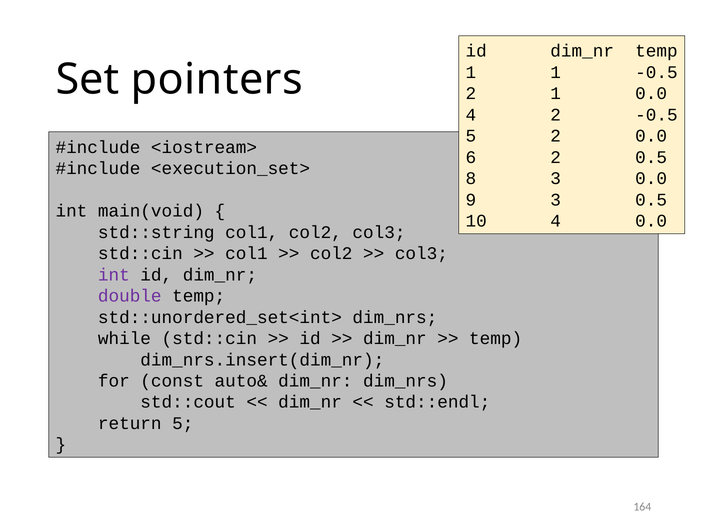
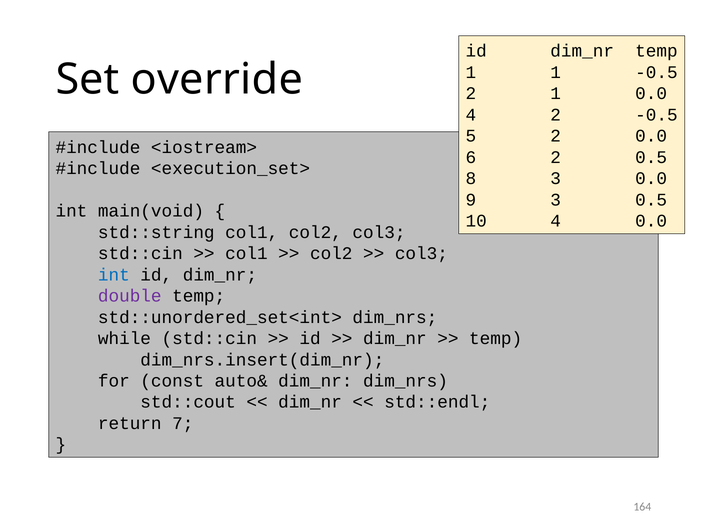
pointers: pointers -> override (217, 79)
int colour: purple -> blue (114, 274)
return 5: 5 -> 7 (183, 423)
